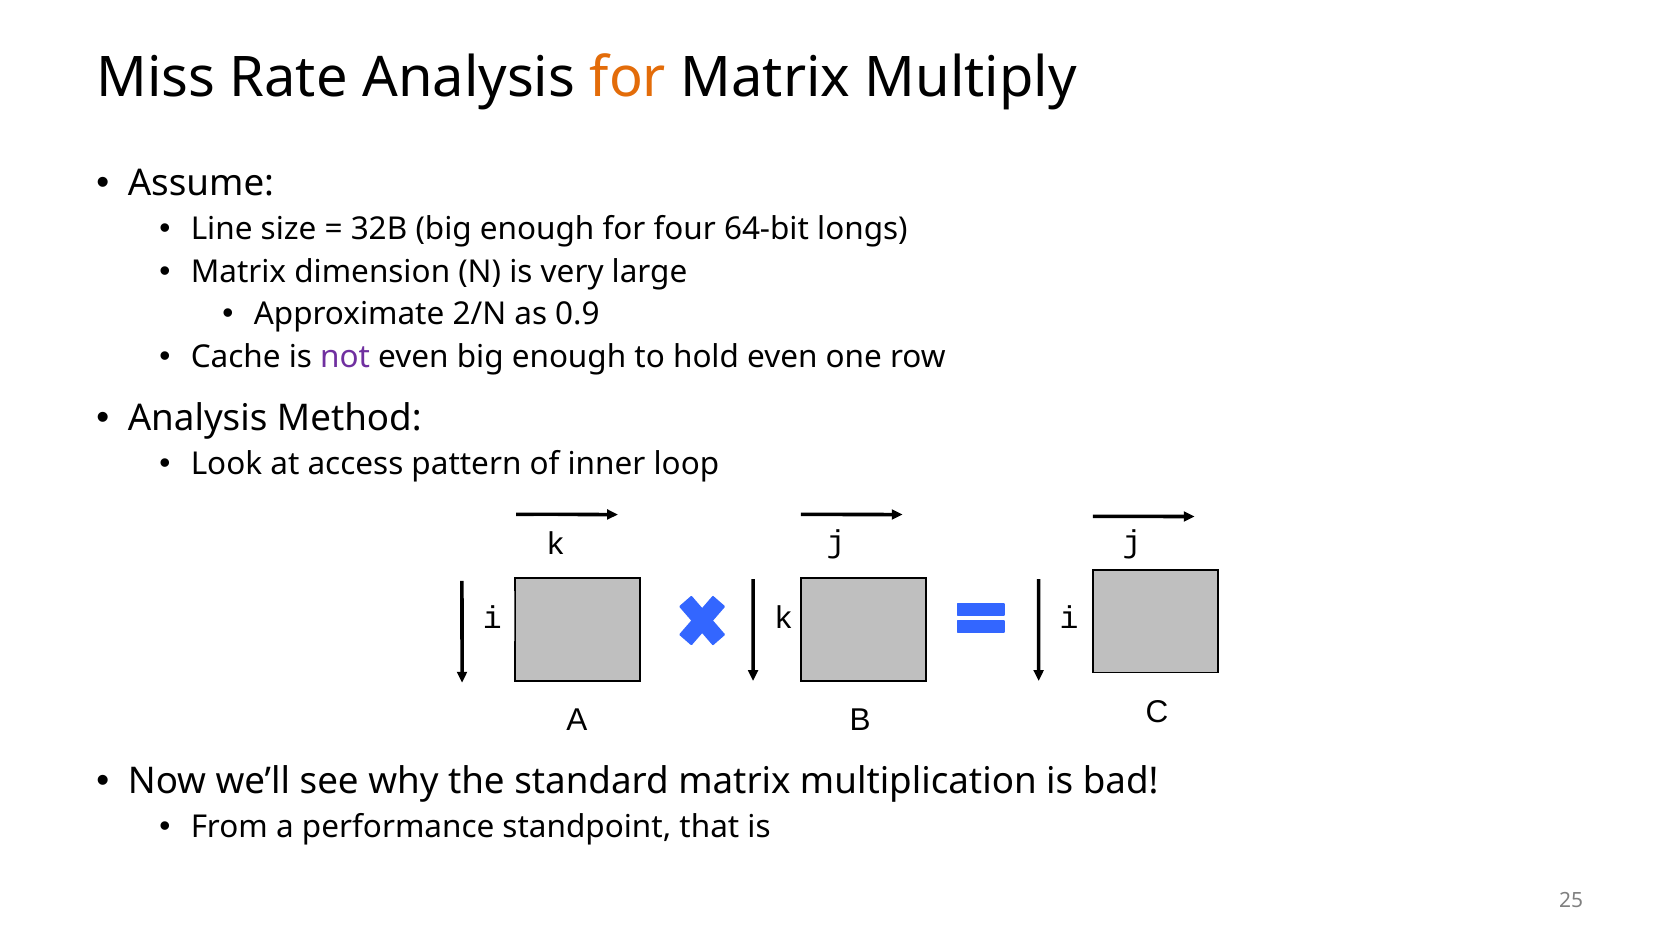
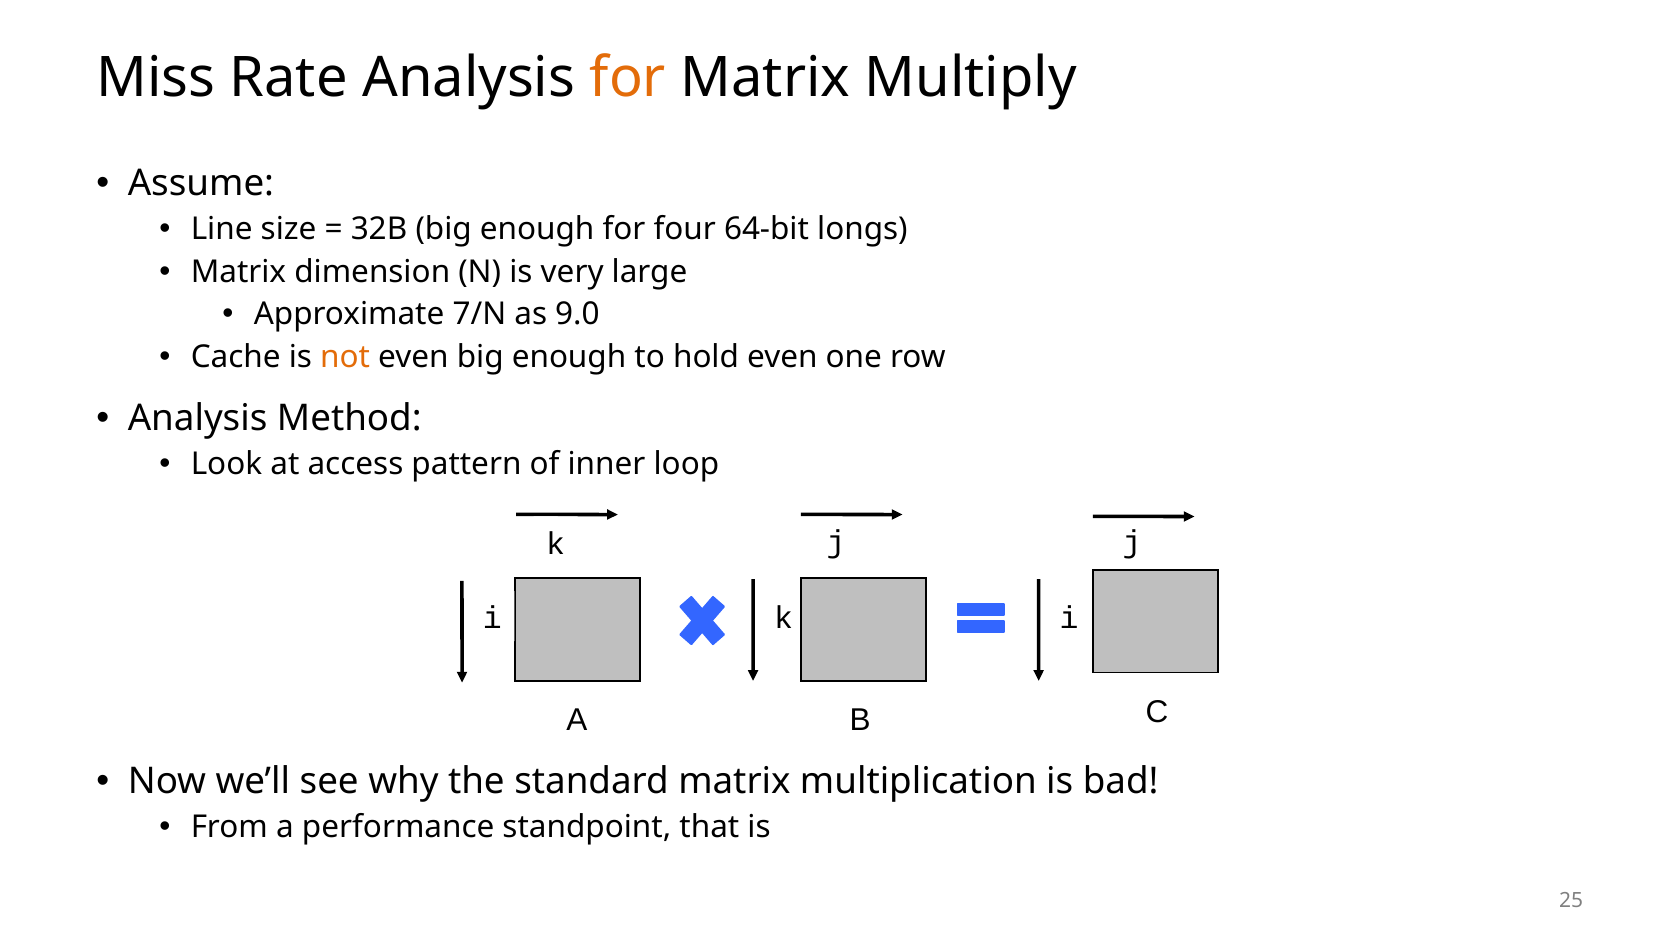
2/N: 2/N -> 7/N (479, 315)
0.9: 0.9 -> 9.0 (577, 315)
not colour: purple -> orange (345, 357)
